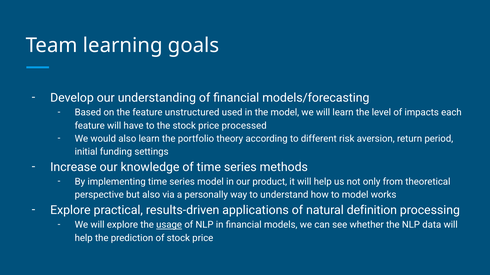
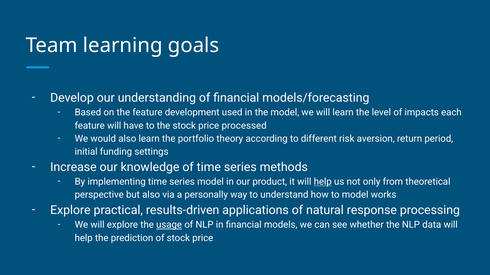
unstructured: unstructured -> development (192, 113)
help underline: none -> present (323, 182)
definition: definition -> response (372, 211)
